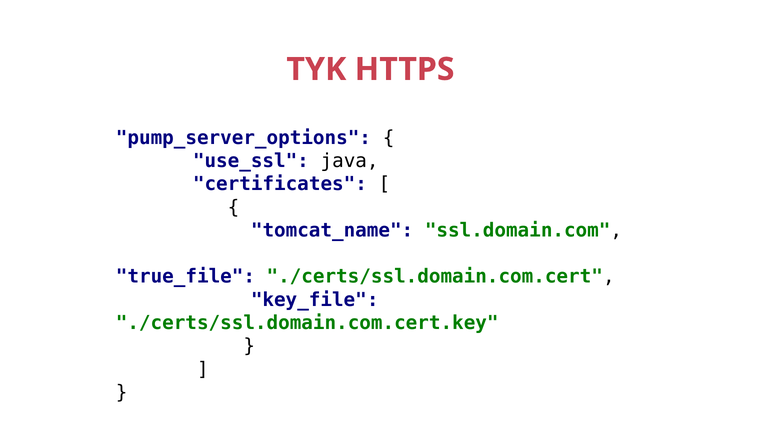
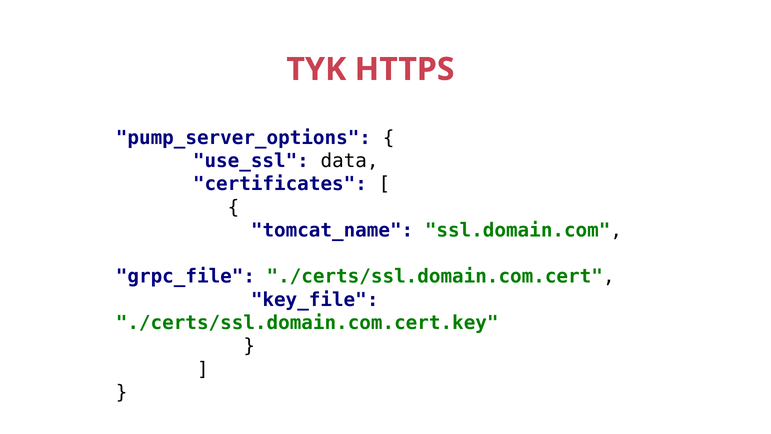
java: java -> data (350, 161)
true_file: true_file -> grpc_file (185, 276)
